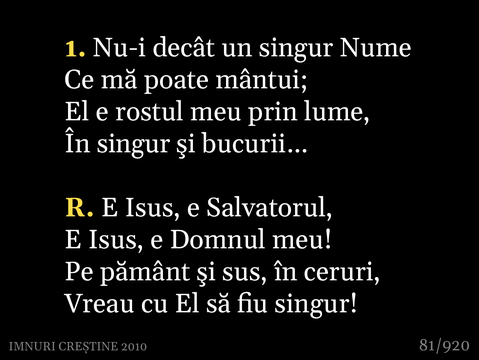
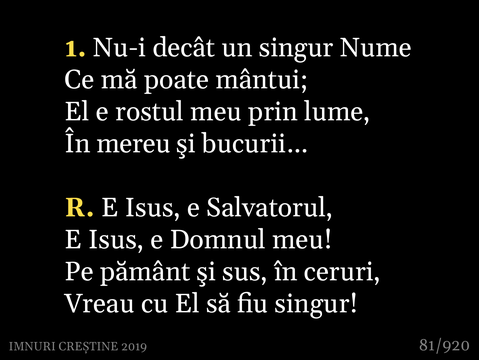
În singur: singur -> mereu (134, 143)
2010: 2010 -> 2019 (134, 346)
